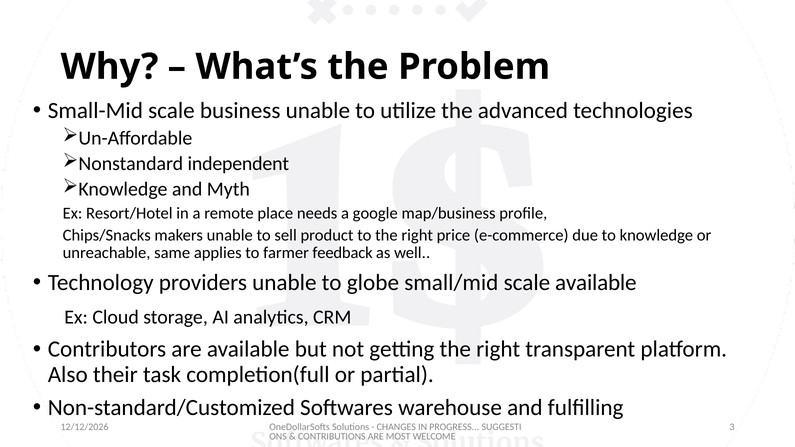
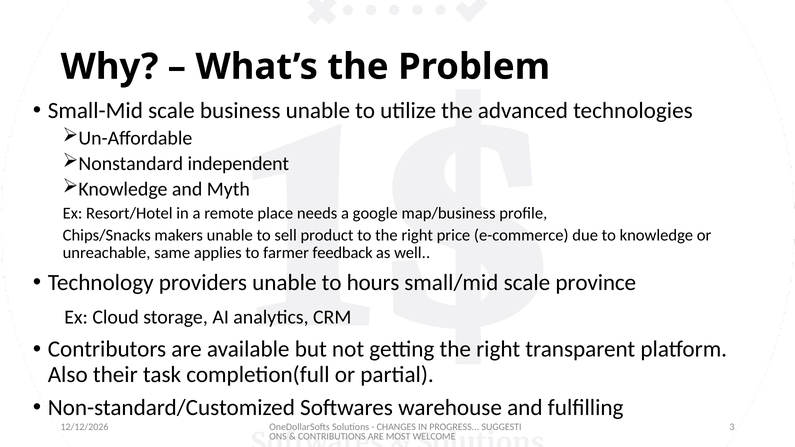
globe: globe -> hours (373, 283)
scale available: available -> province (596, 283)
